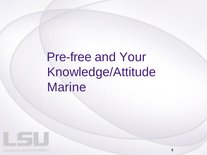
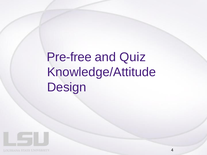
Your: Your -> Quiz (133, 57)
Marine: Marine -> Design (67, 87)
